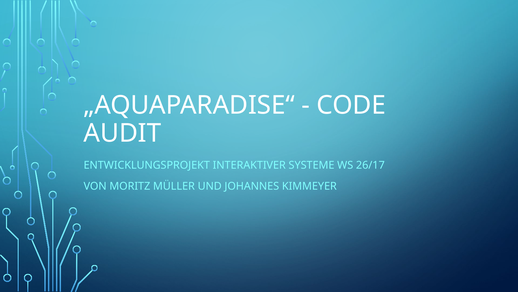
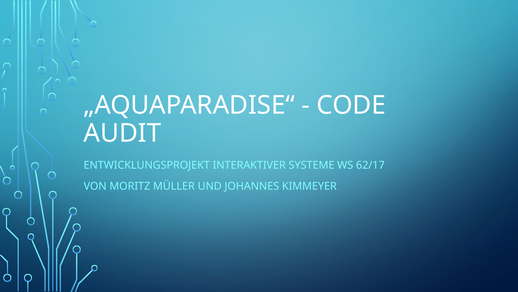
26/17: 26/17 -> 62/17 (370, 165)
